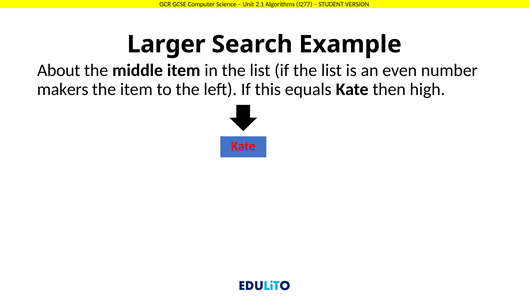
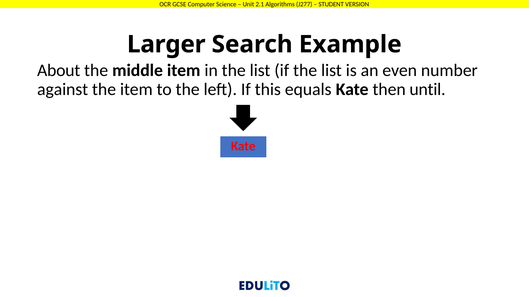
makers: makers -> against (63, 90)
high: high -> until (428, 90)
